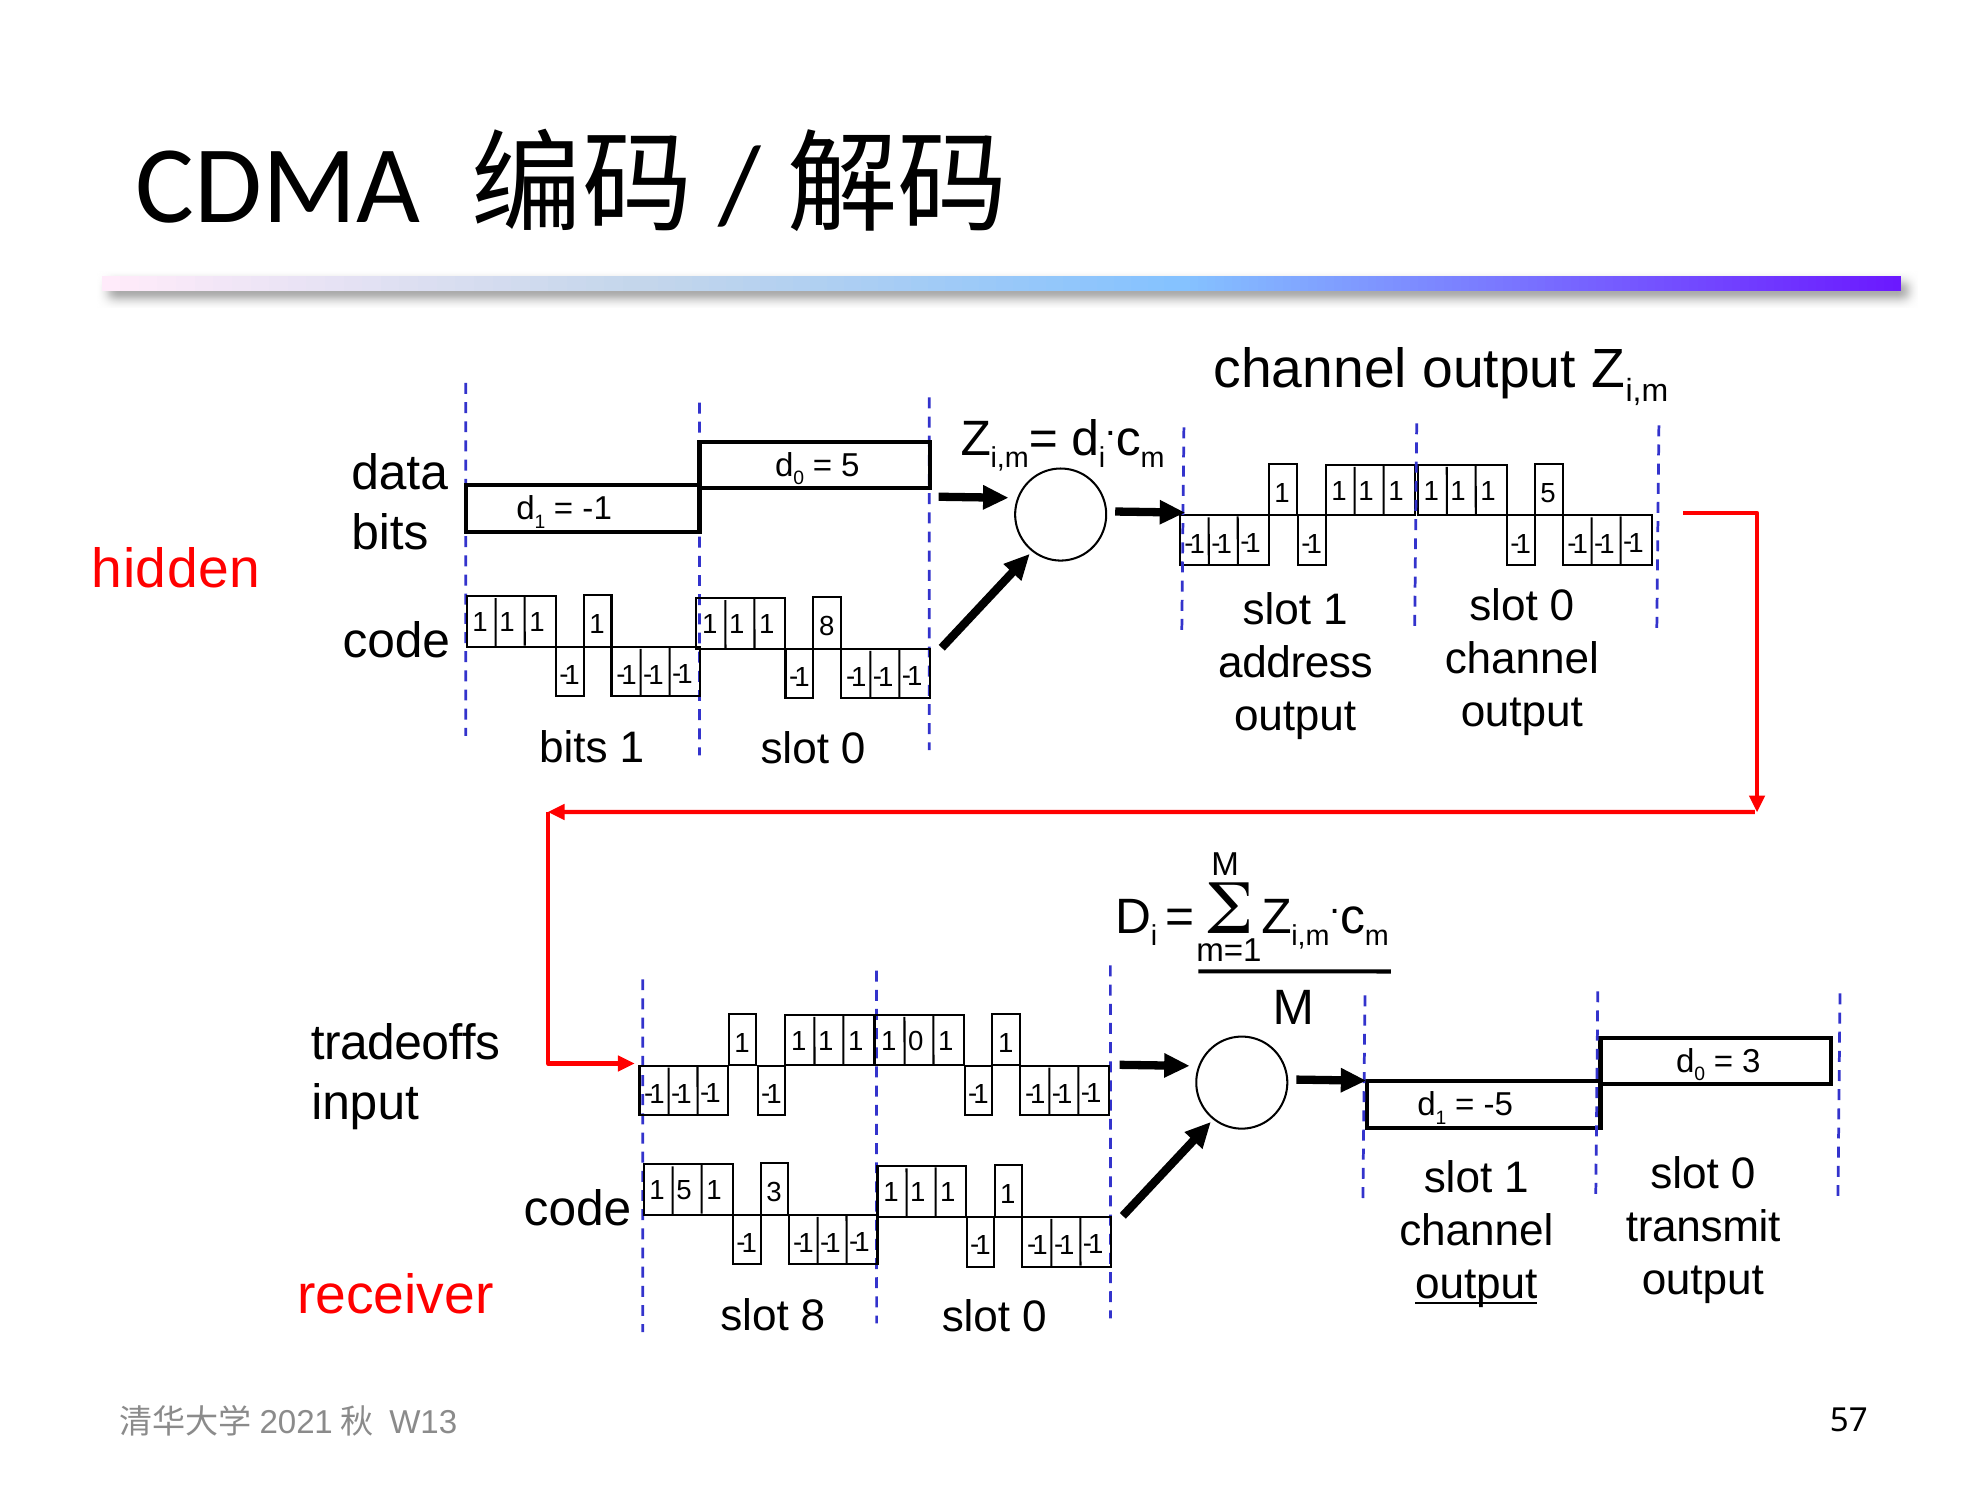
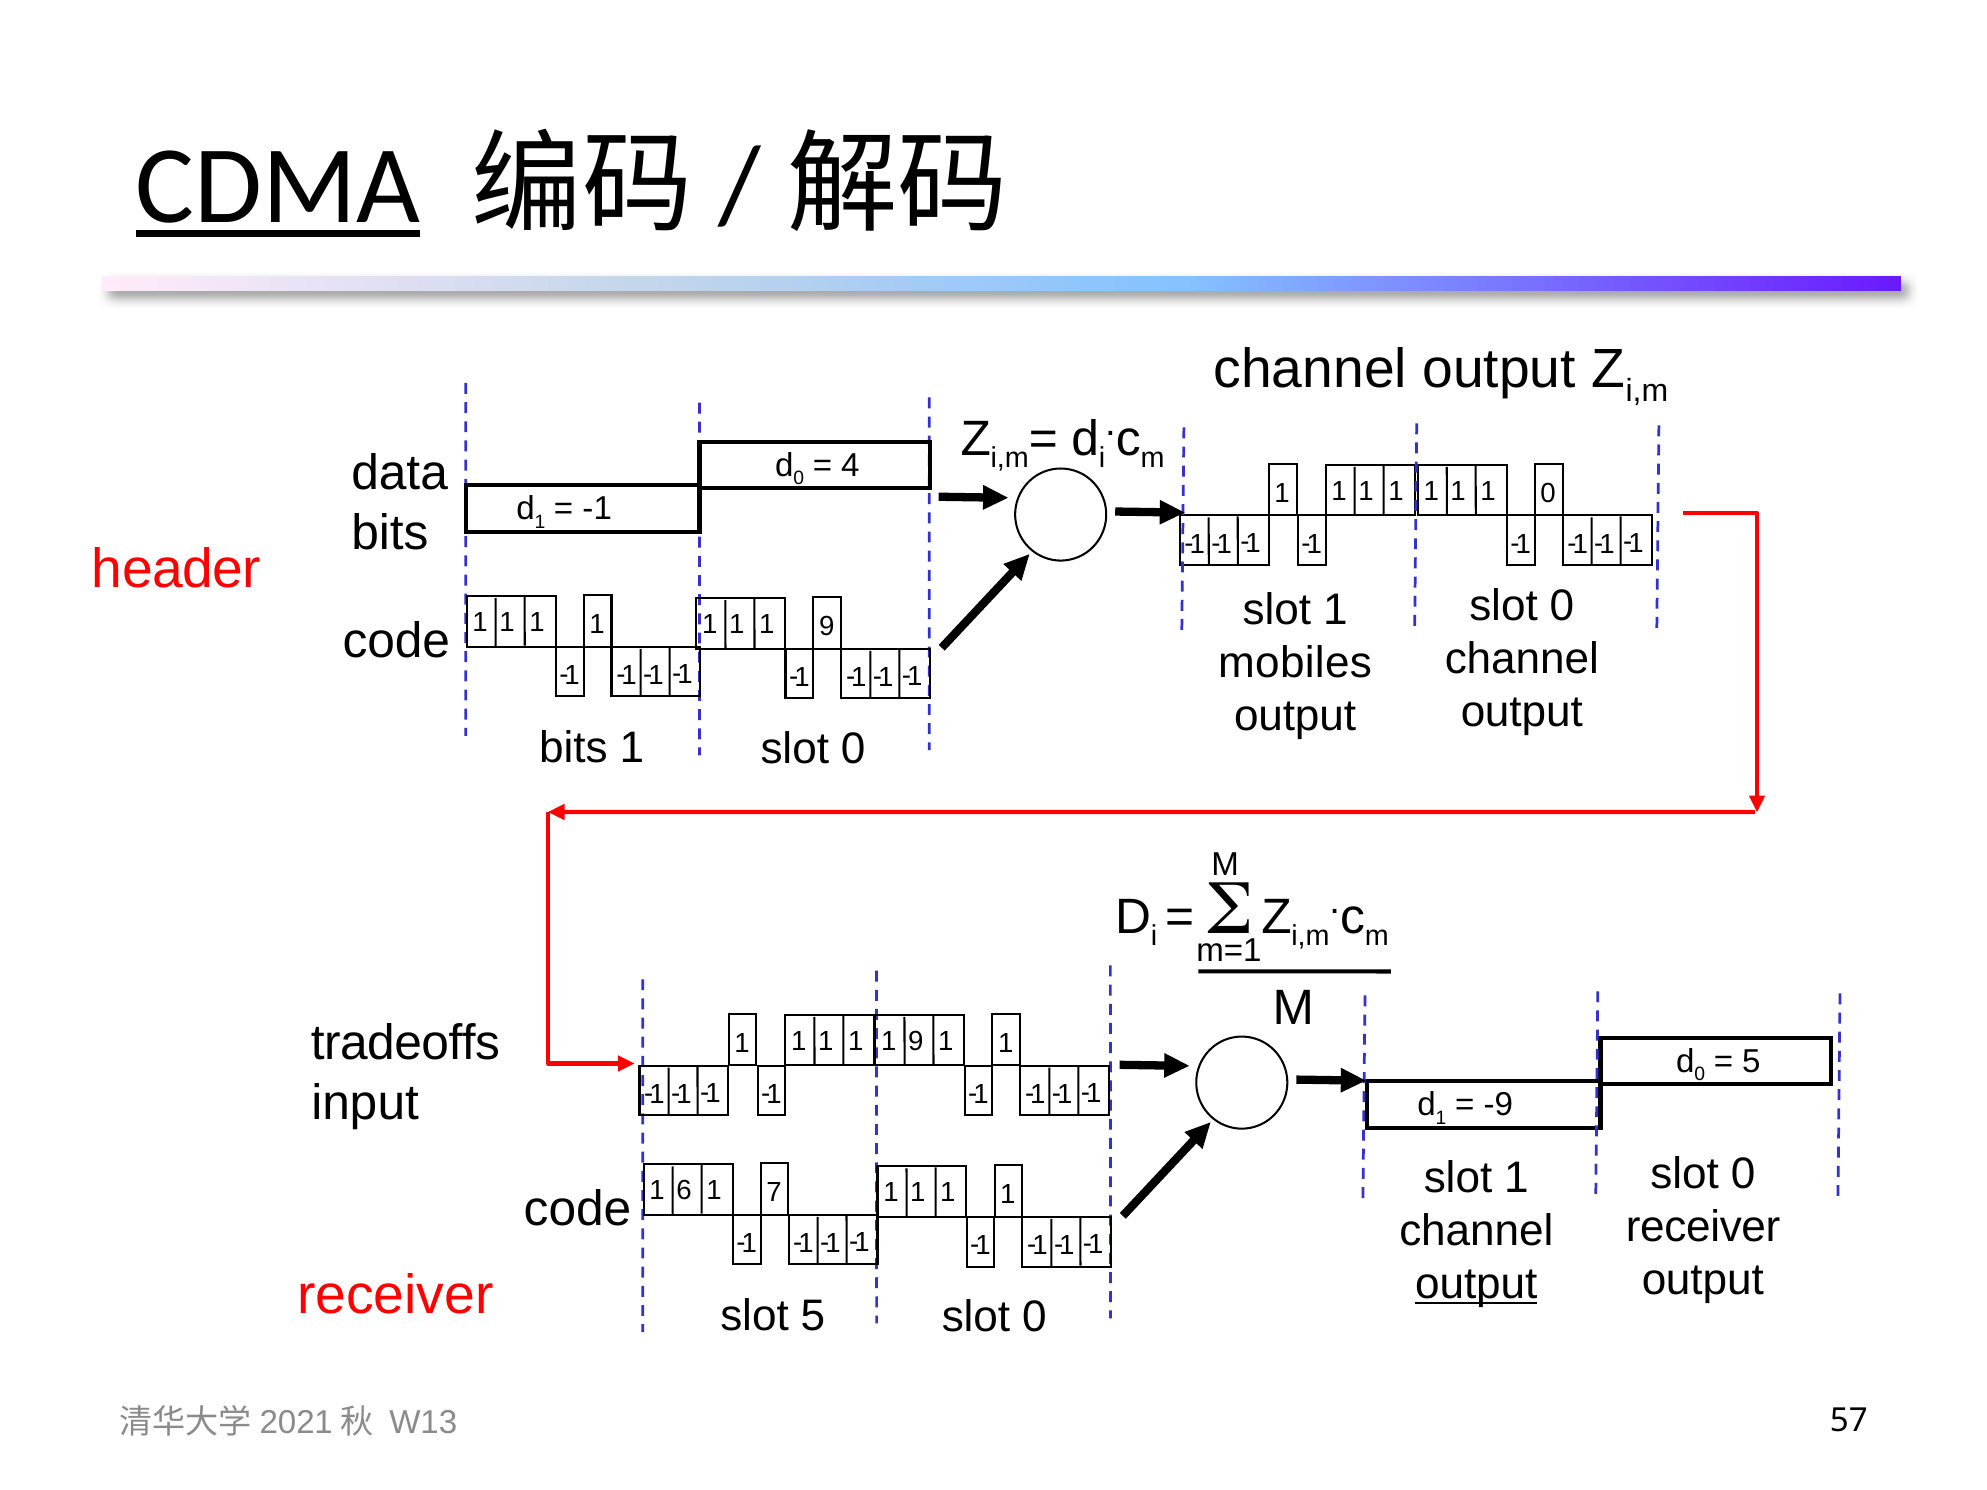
CDMA underline: none -> present (278, 186)
5: 5 -> 4 (850, 466)
1 1 5: 5 -> 0 (1548, 493)
hidden: hidden -> header (177, 569)
1 1 8: 8 -> 9 (827, 627)
address: address -> mobiles (1295, 663)
0: 0 -> 9 (916, 1041)
3: 3 -> 5 (1751, 1062)
-5: -5 -> -9 (1498, 1105)
5: 5 -> 6 (684, 1191)
1 3: 3 -> 7 (774, 1193)
transmit: transmit -> receiver (1703, 1227)
slot 8: 8 -> 5 (813, 1316)
